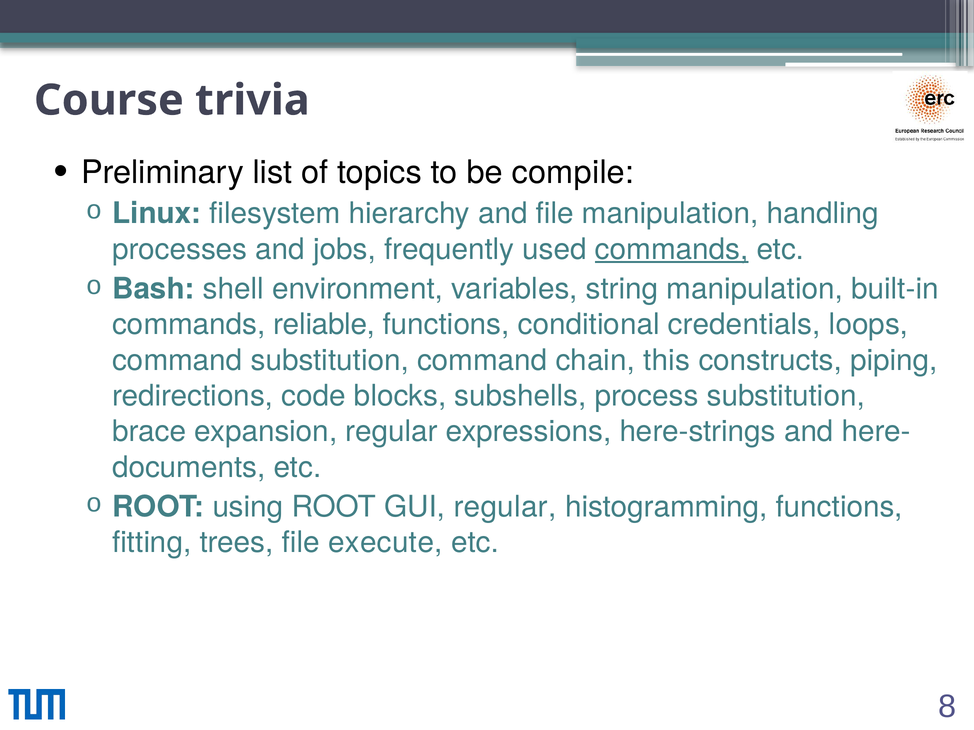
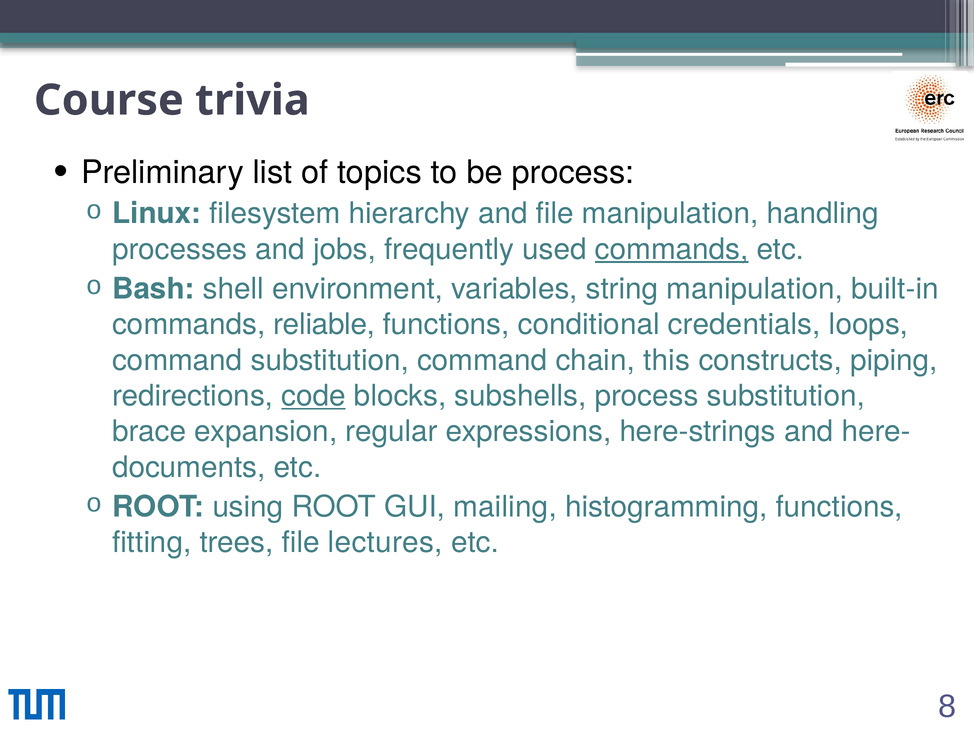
be compile: compile -> process (573, 173)
code underline: none -> present (314, 396)
GUI regular: regular -> mailing (505, 507)
execute: execute -> lectures (385, 543)
